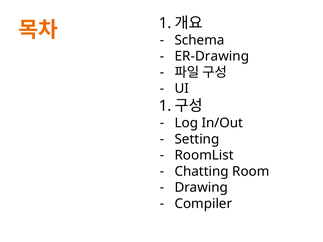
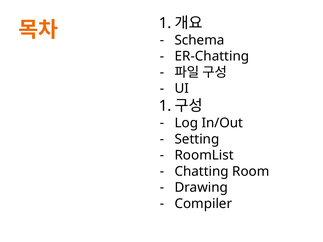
ER-Drawing: ER-Drawing -> ER-Chatting (212, 56)
